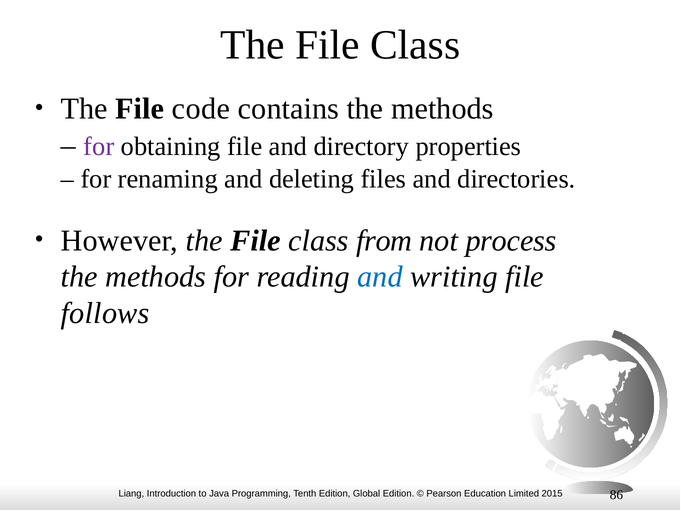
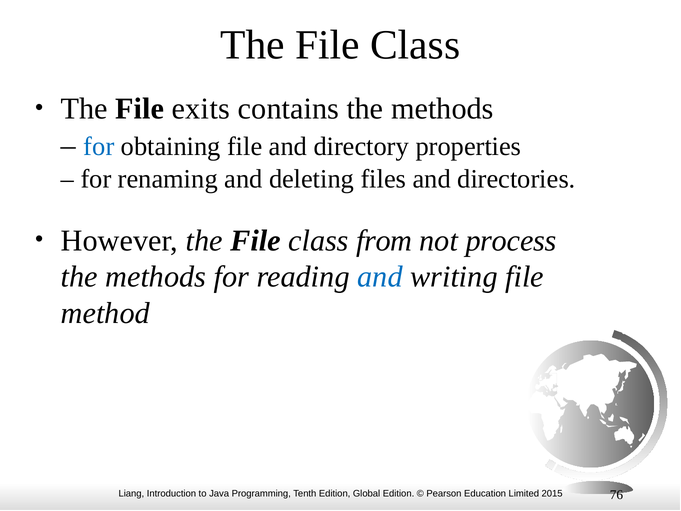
code: code -> exits (201, 109)
for colour: purple -> blue (99, 146)
follows: follows -> method (105, 313)
86: 86 -> 76 (616, 495)
